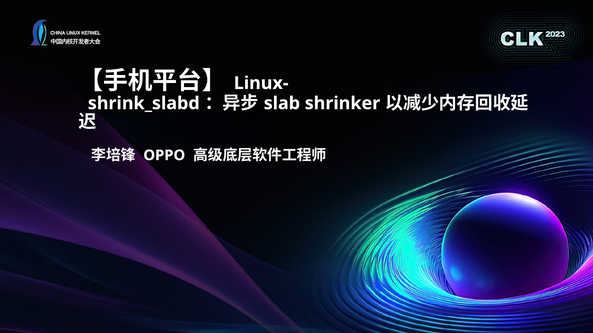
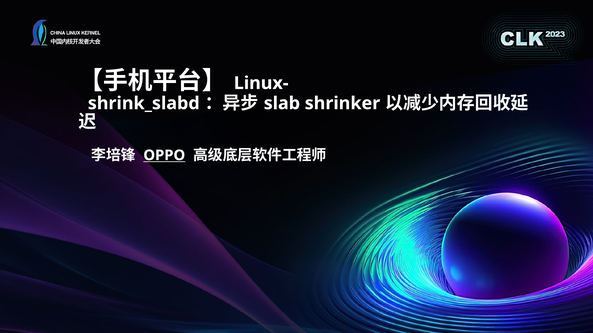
OPPO underline: none -> present (164, 156)
